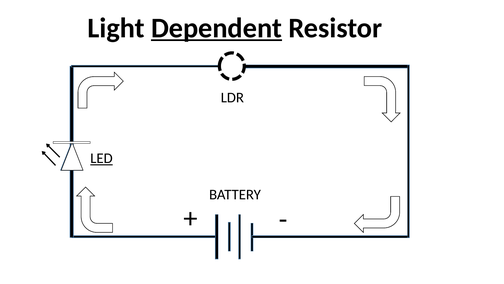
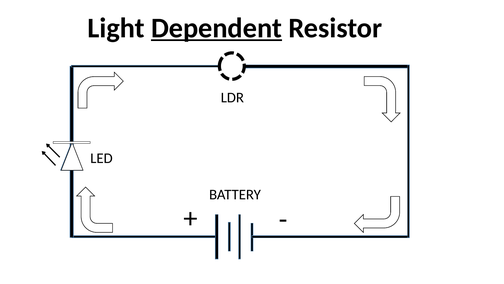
LED underline: present -> none (101, 158)
